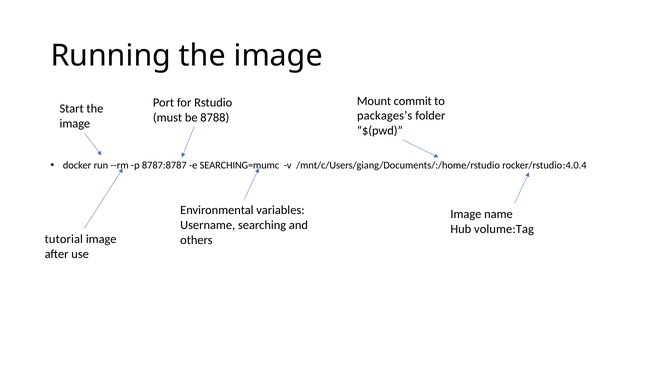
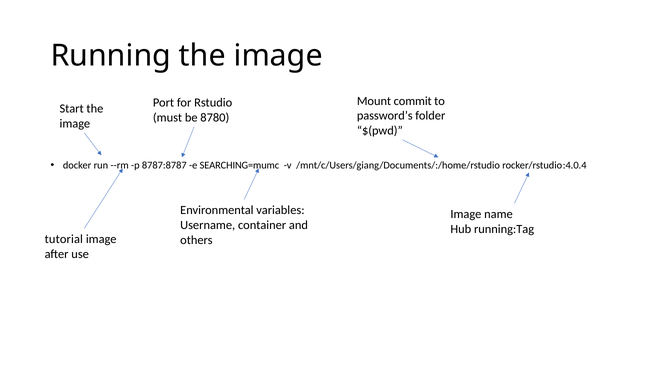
packages’s: packages’s -> password’s (385, 116)
8788: 8788 -> 8780 (215, 118)
searching: searching -> container (262, 225)
volume:Tag: volume:Tag -> running:Tag (504, 229)
